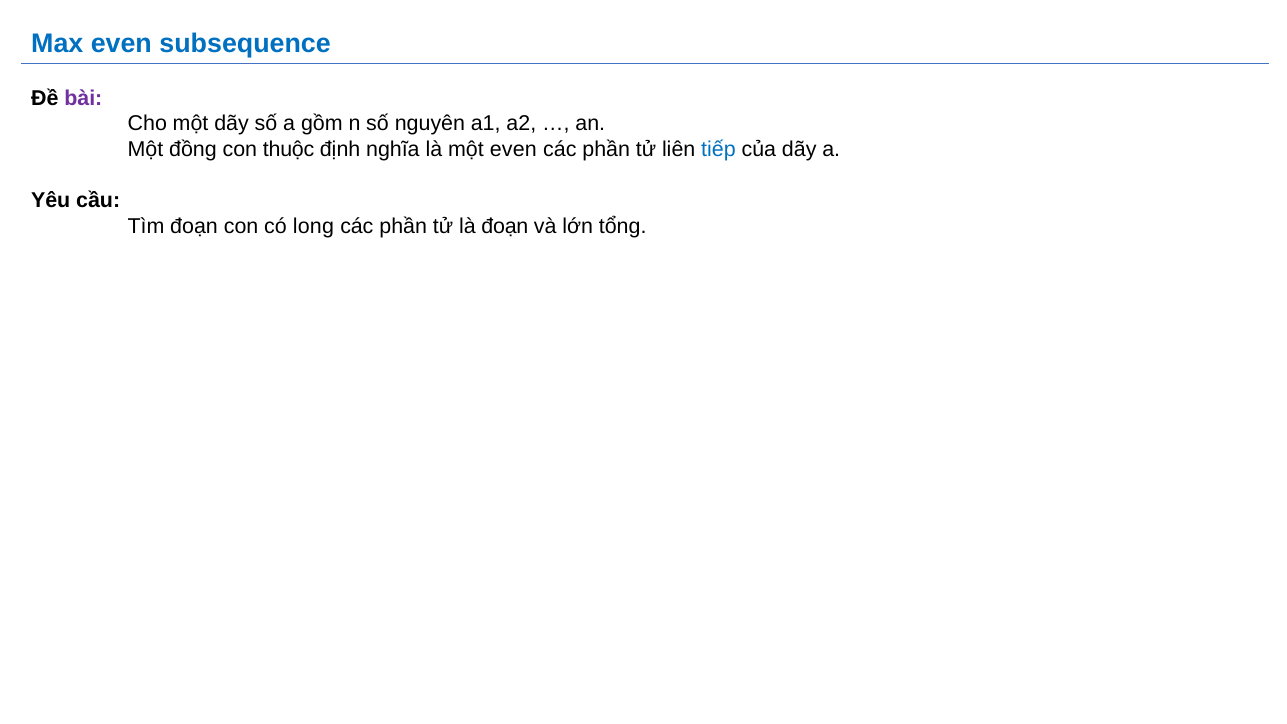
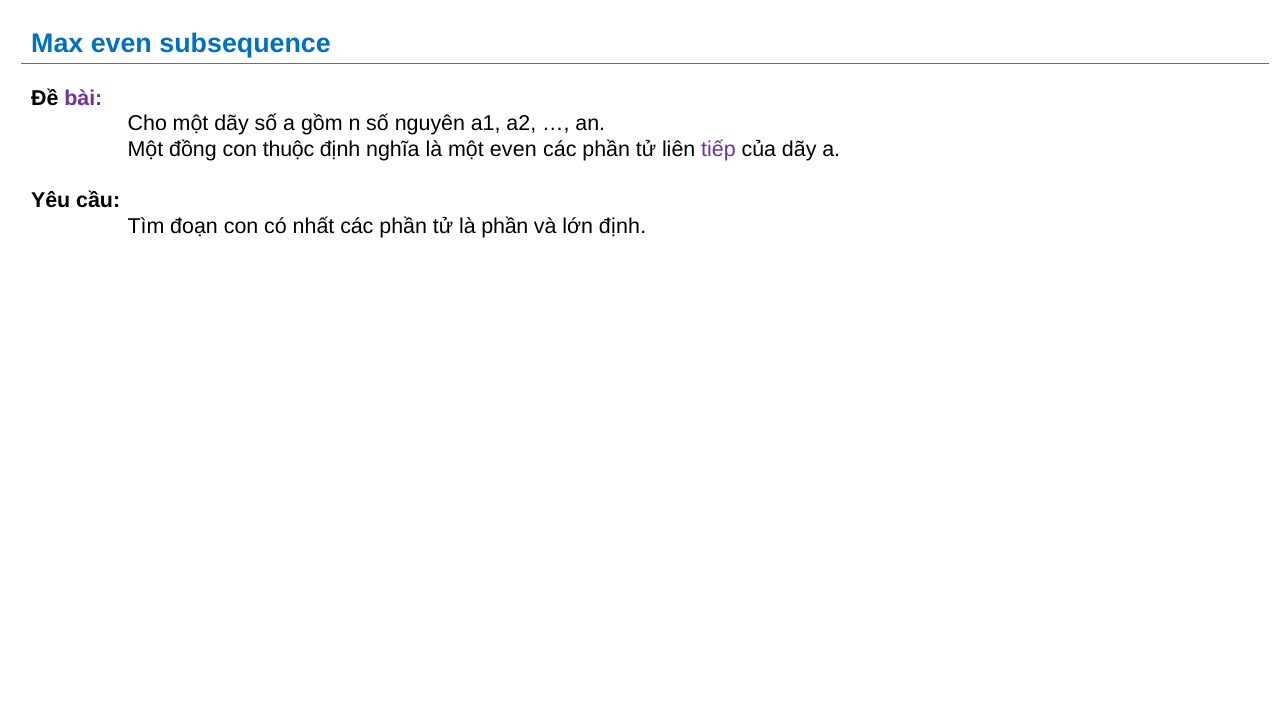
tiếp colour: blue -> purple (718, 149)
long: long -> nhất (314, 227)
là đoạn: đoạn -> phần (505, 227)
lớn tổng: tổng -> định (623, 227)
